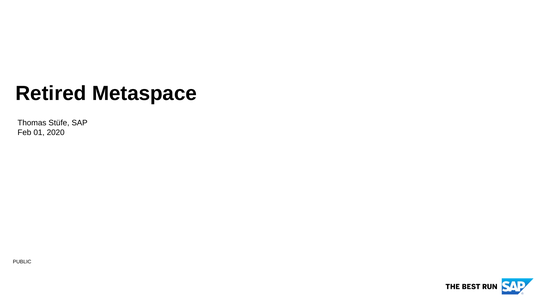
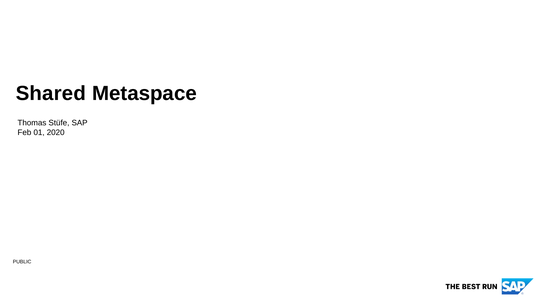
Retired: Retired -> Shared (51, 94)
